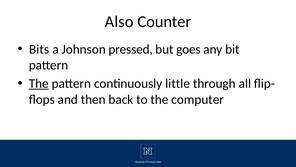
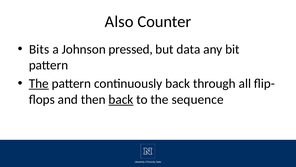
goes: goes -> data (188, 49)
continuously little: little -> back (178, 83)
back underline: none -> present (121, 99)
computer: computer -> sequence (198, 99)
